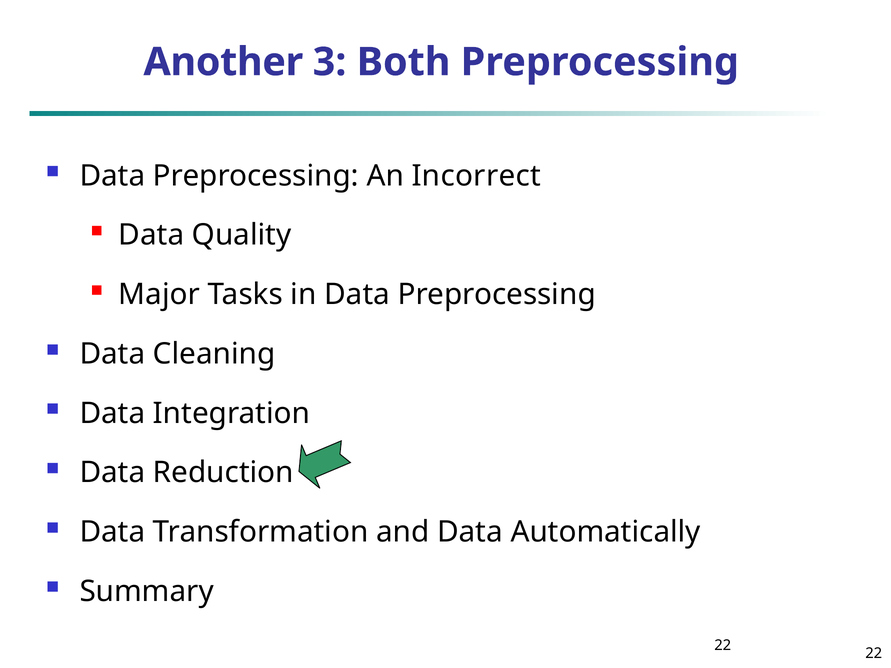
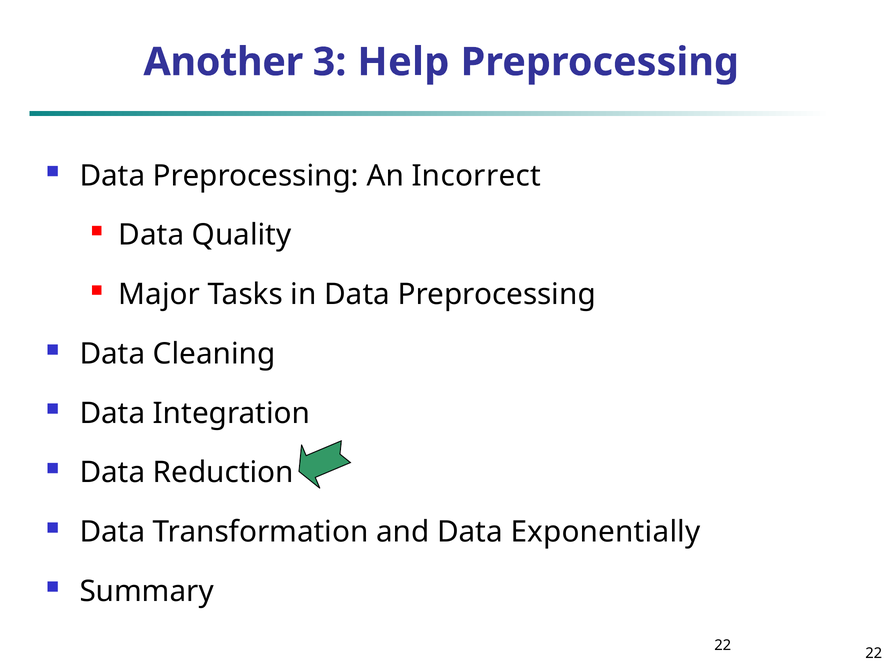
Both: Both -> Help (403, 62)
Automatically: Automatically -> Exponentially (605, 532)
